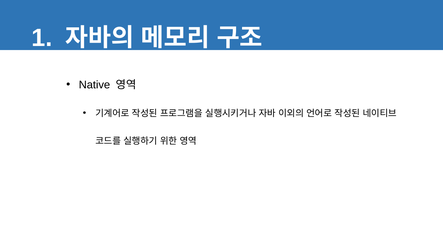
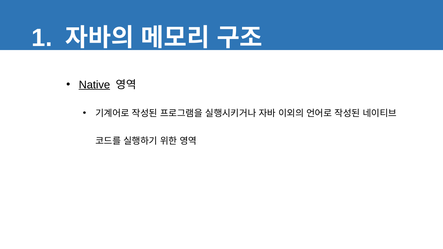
Native underline: none -> present (94, 85)
